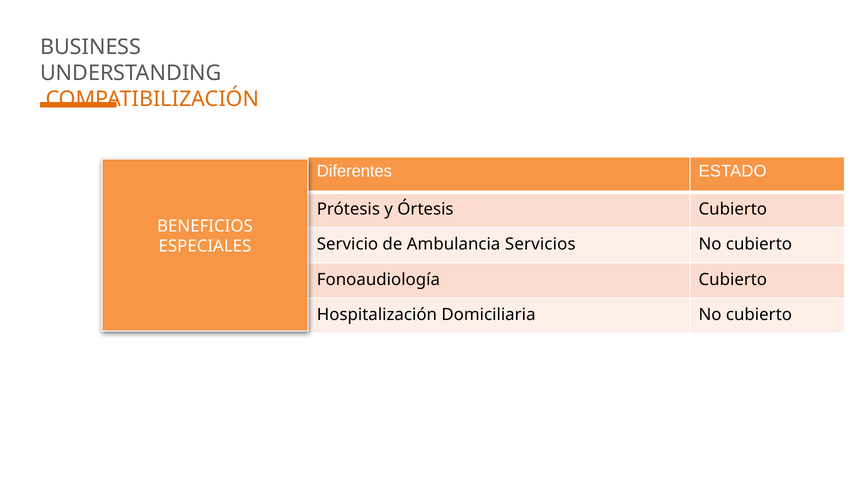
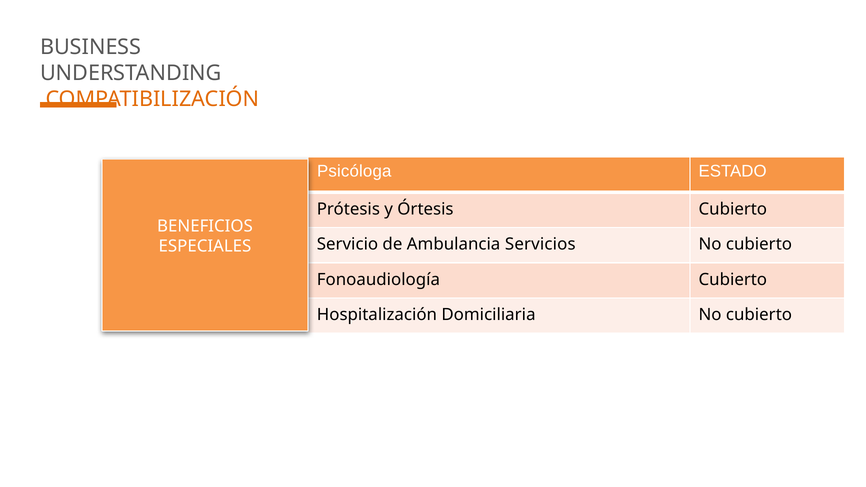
Diferentes: Diferentes -> Psicóloga (354, 171)
